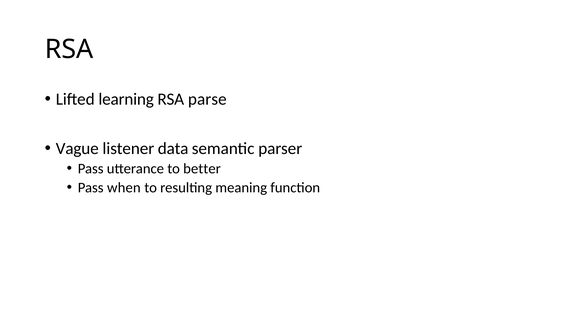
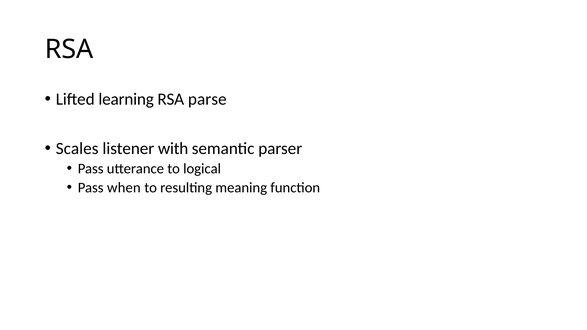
Vague: Vague -> Scales (77, 148)
data: data -> with (173, 148)
better: better -> logical (202, 169)
